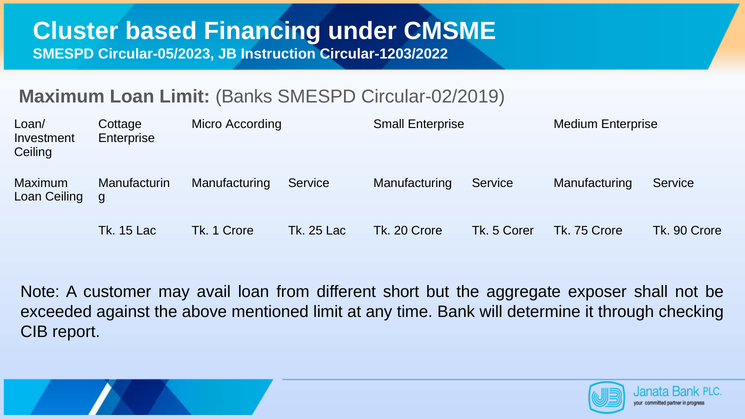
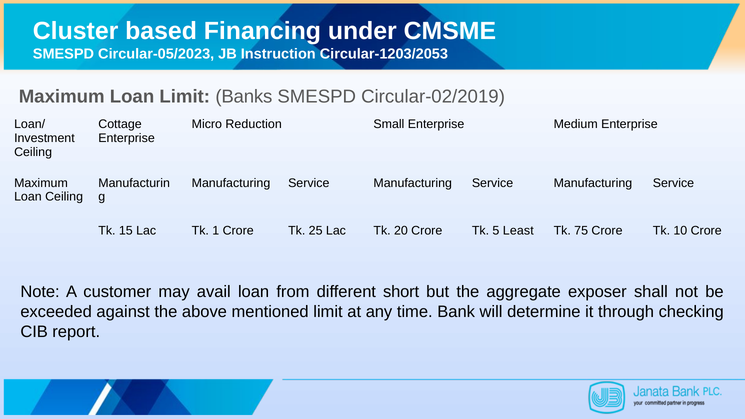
Circular-1203/2022: Circular-1203/2022 -> Circular-1203/2053 (384, 54)
According: According -> Reduction (254, 124)
Corer: Corer -> Least (518, 231)
90: 90 -> 10 (680, 231)
